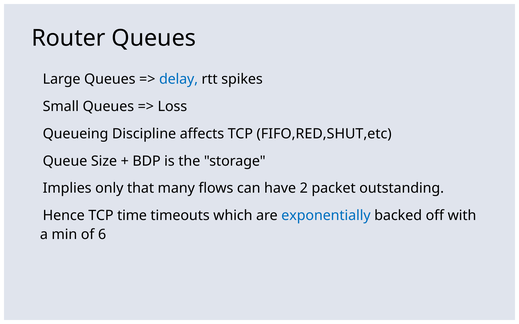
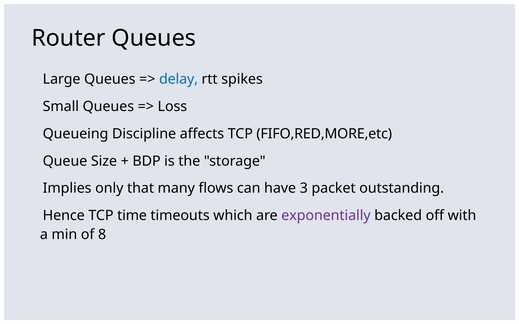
FIFO,RED,SHUT,etc: FIFO,RED,SHUT,etc -> FIFO,RED,MORE,etc (324, 134)
2: 2 -> 3 (304, 189)
exponentially colour: blue -> purple (326, 216)
6: 6 -> 8 (102, 235)
